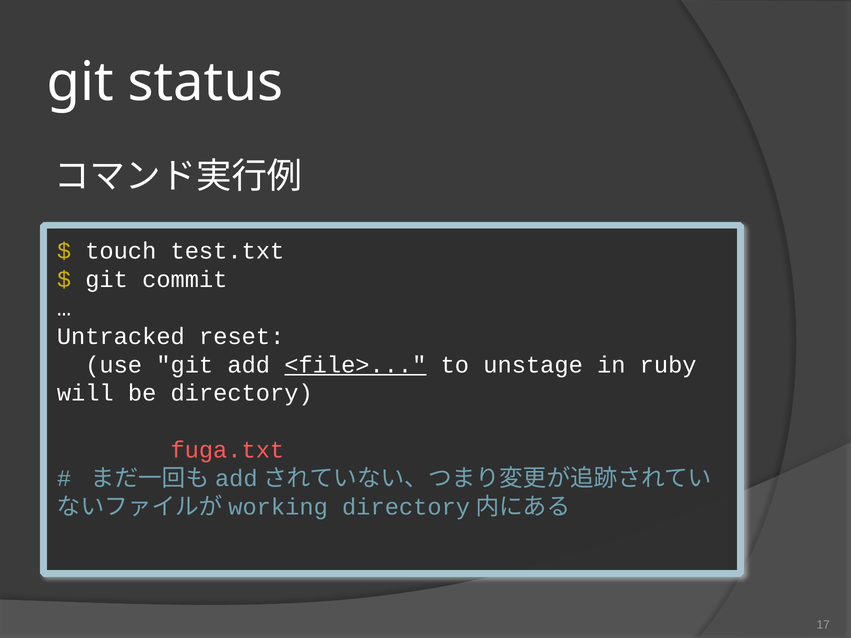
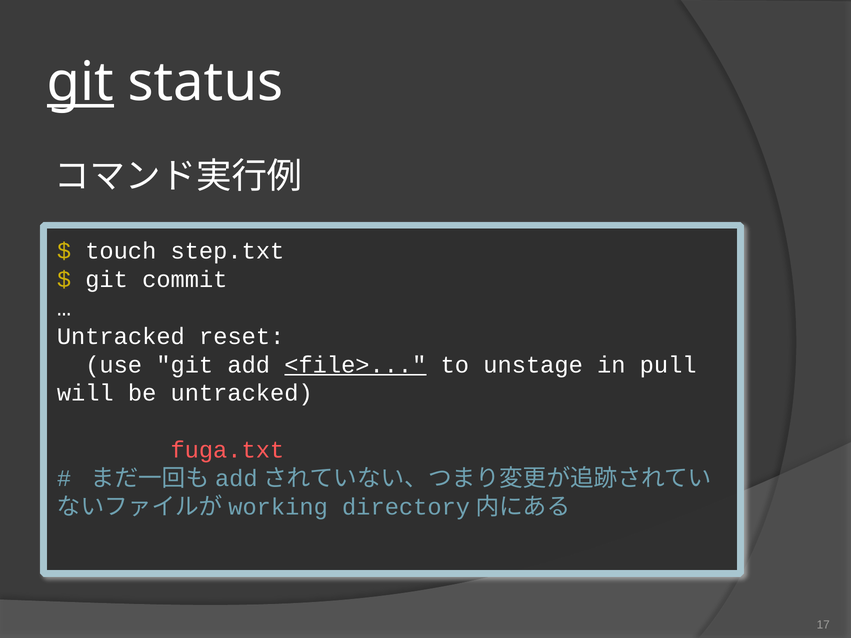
git underline: none -> present (80, 83)
test.txt: test.txt -> step.txt (227, 251)
ruby: ruby -> pull (668, 365)
be directory: directory -> untracked (242, 393)
